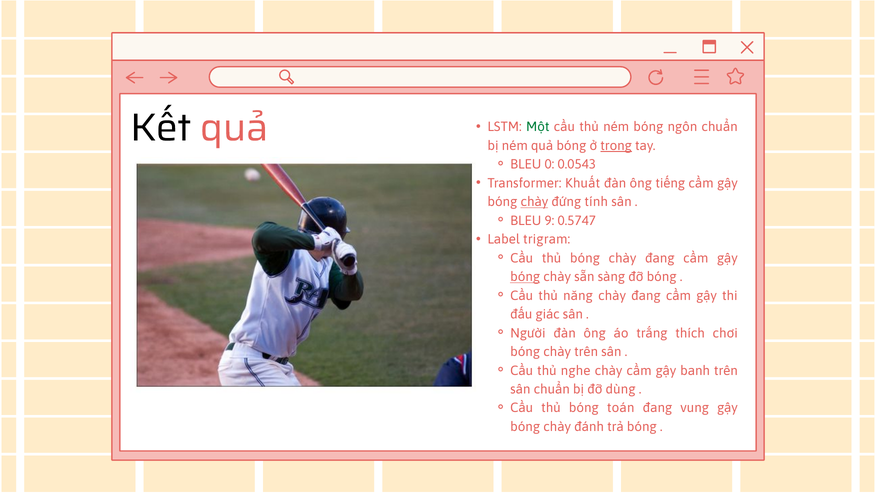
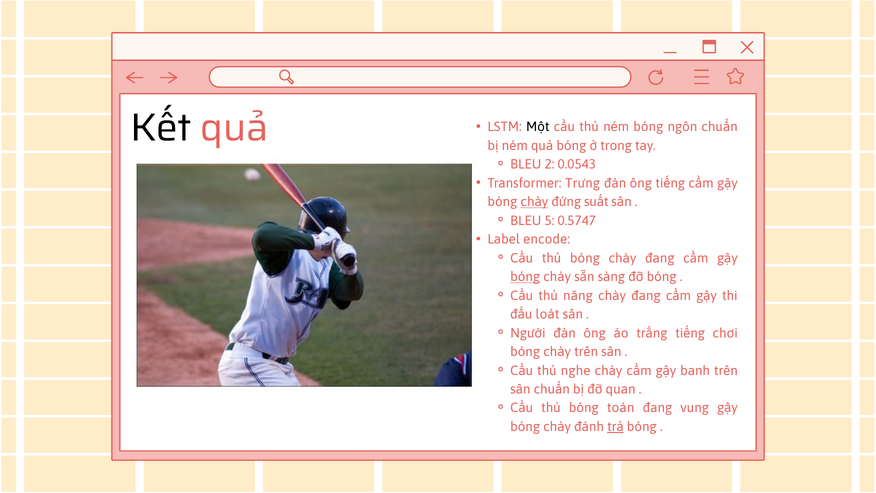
Một colour: green -> black (538, 127)
trong underline: present -> none (616, 146)
0: 0 -> 2 (549, 164)
Khuất: Khuất -> Trưng (583, 183)
tính: tính -> suất (596, 202)
9: 9 -> 5 (549, 221)
trigram: trigram -> encode (547, 239)
giác: giác -> loát (547, 314)
trắng thích: thích -> tiếng (690, 333)
dùng: dùng -> quan (621, 389)
trả underline: none -> present (615, 427)
